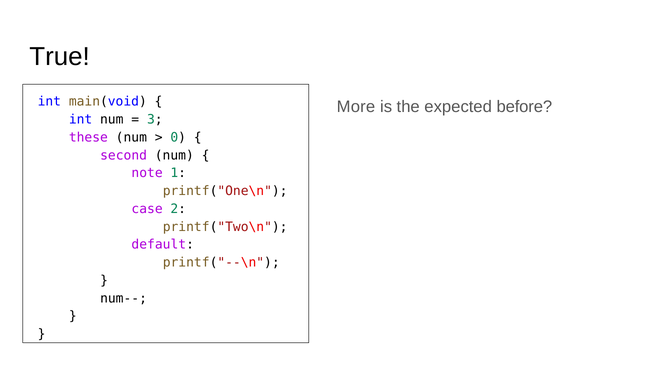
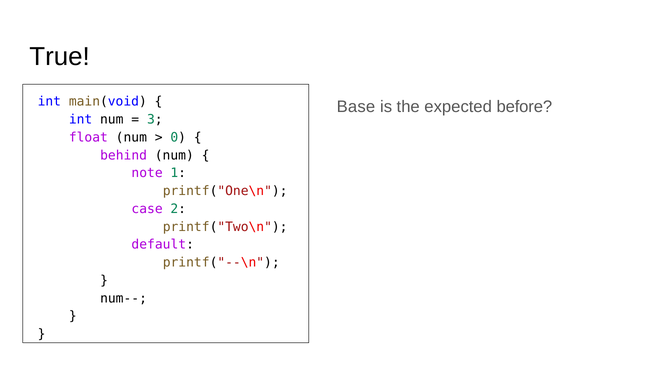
More: More -> Base (356, 106)
these: these -> float (88, 137)
second: second -> behind (124, 155)
